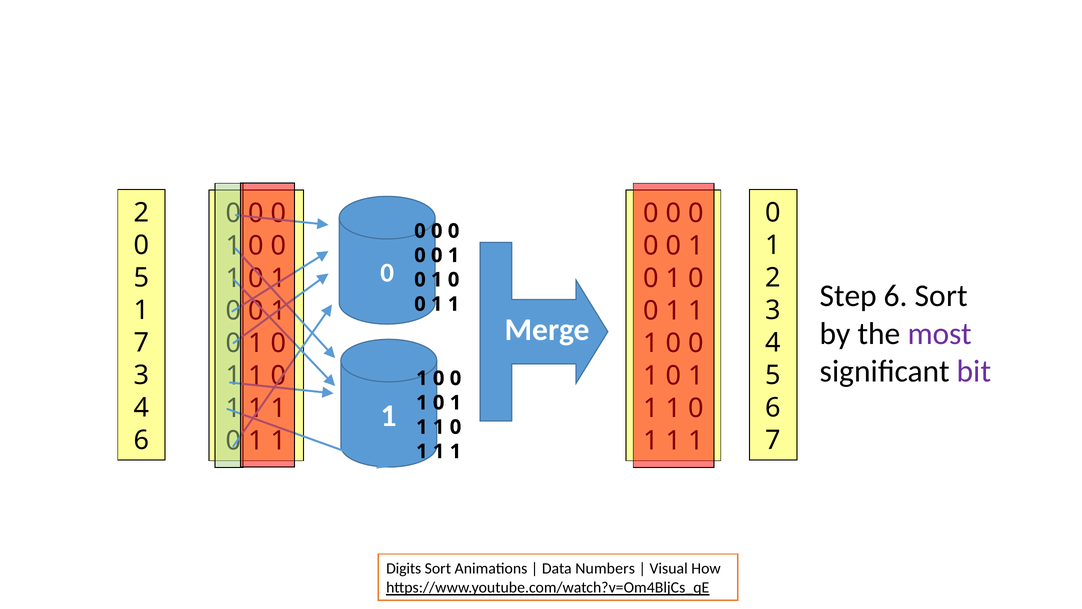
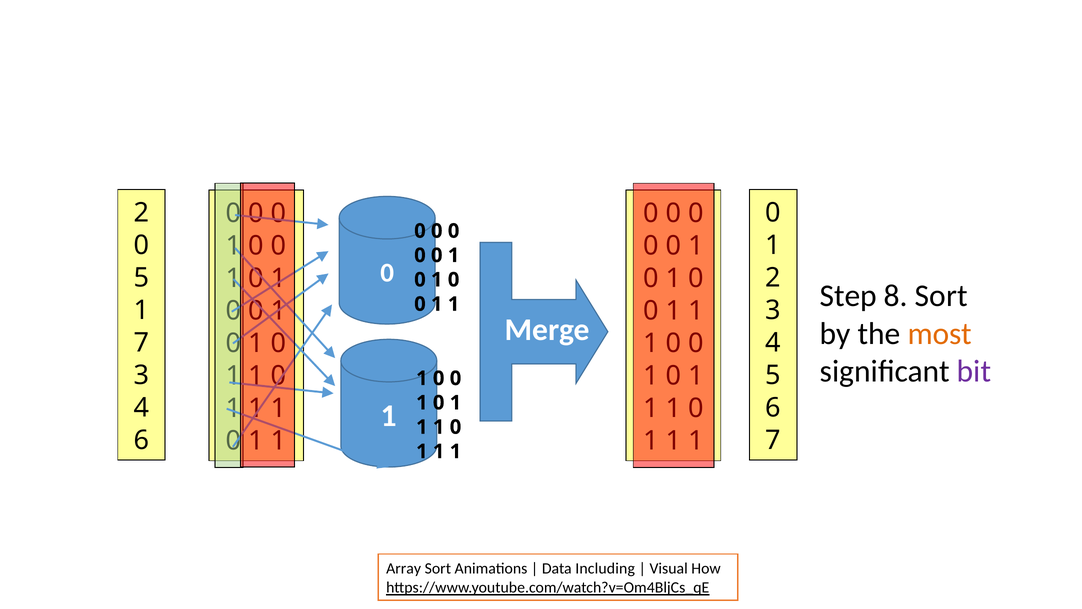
Step 6: 6 -> 8 (896, 296)
most colour: purple -> orange (940, 333)
Digits: Digits -> Array (404, 568)
Numbers: Numbers -> Including (605, 568)
